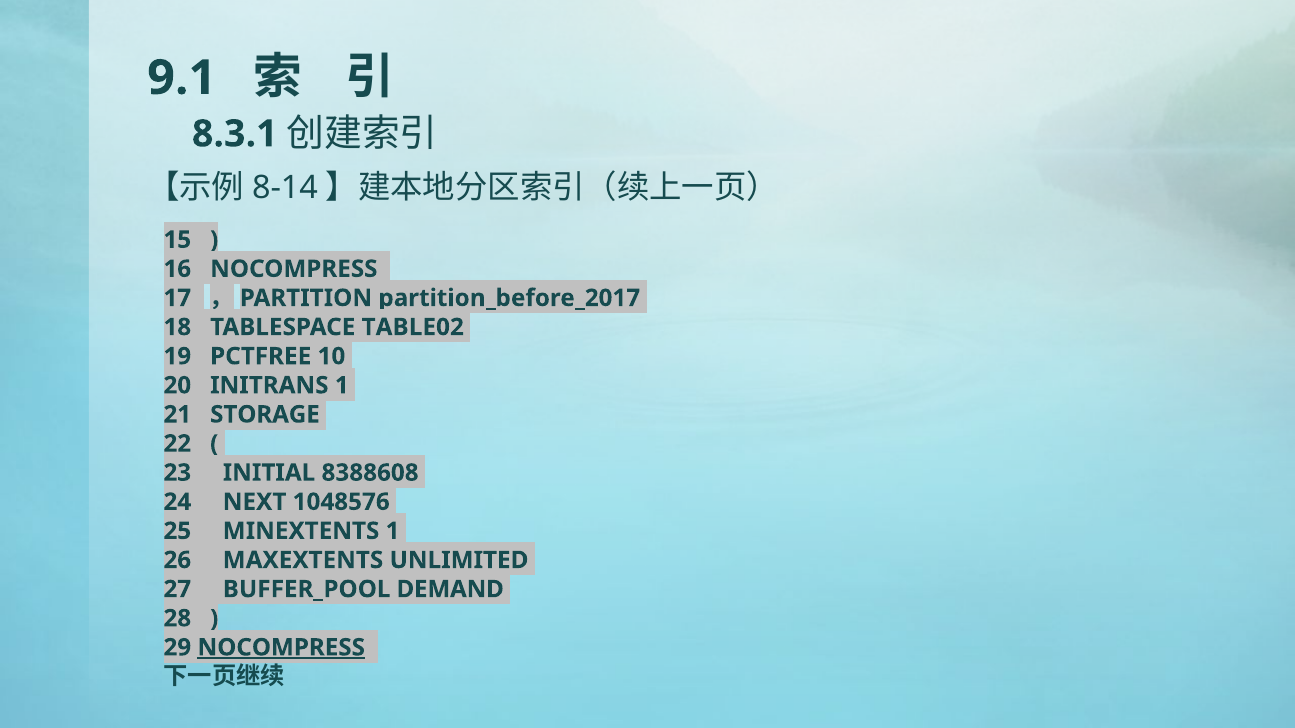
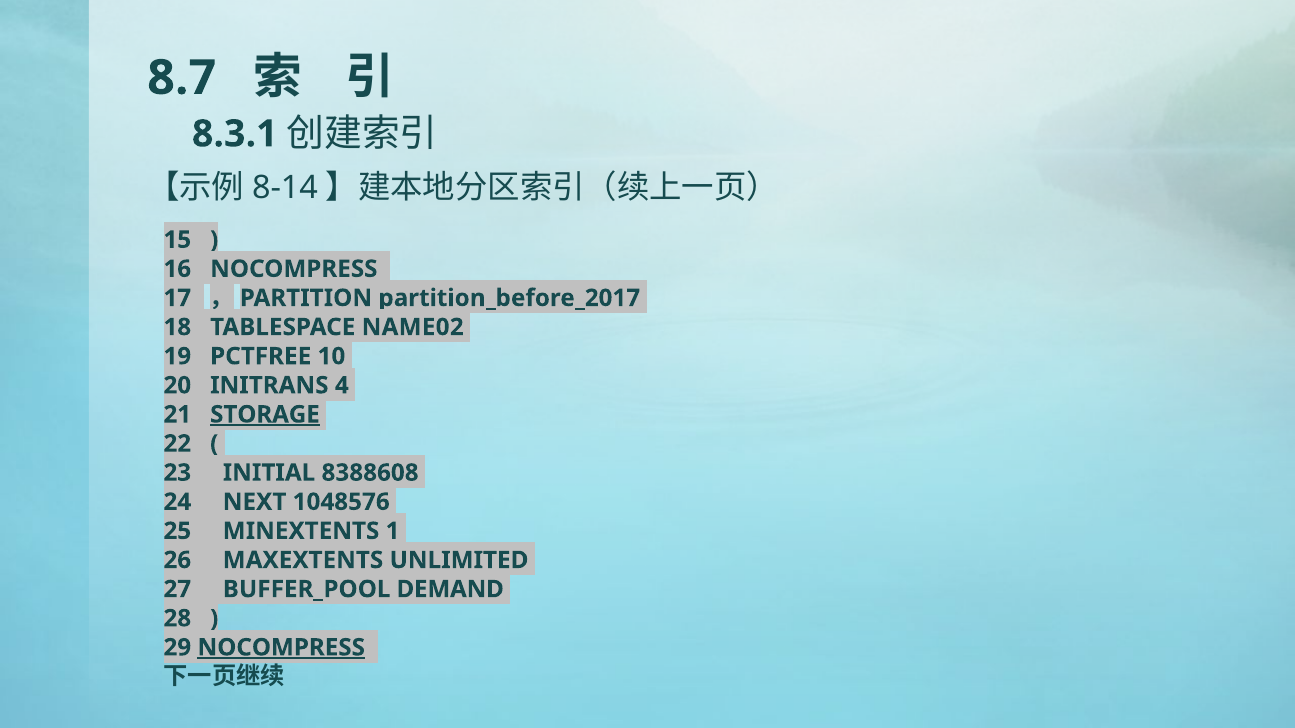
9.1: 9.1 -> 8.7 (182, 78)
TABLE02: TABLE02 -> NAME02 (413, 327)
1: 1 -> 4 (342, 386)
STORAGE underline: none -> present (265, 415)
